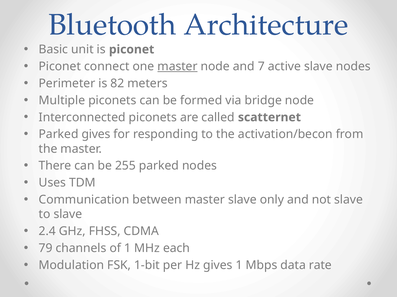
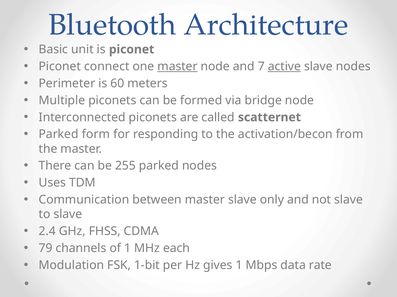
active underline: none -> present (284, 67)
82: 82 -> 60 (117, 84)
Parked gives: gives -> form (96, 135)
